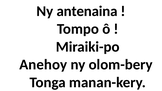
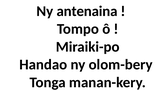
Anehoy: Anehoy -> Handao (43, 65)
